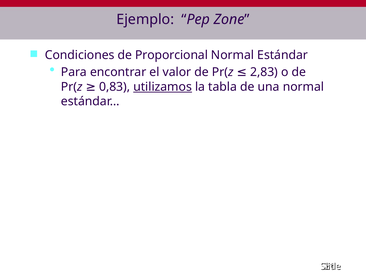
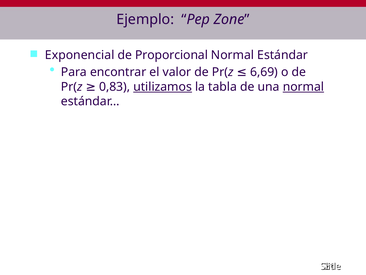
Condiciones: Condiciones -> Exponencial (80, 55)
2,83: 2,83 -> 6,69 (264, 72)
normal underline: none -> present (303, 87)
